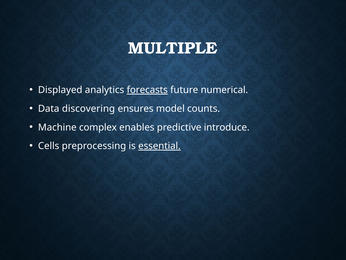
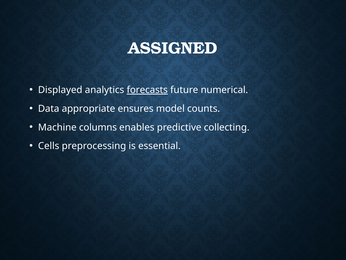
MULTIPLE: MULTIPLE -> ASSIGNED (173, 48)
discovering: discovering -> appropriate (89, 108)
complex: complex -> columns (98, 127)
introduce: introduce -> collecting (227, 127)
essential underline: present -> none (159, 146)
